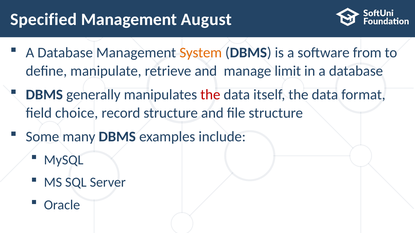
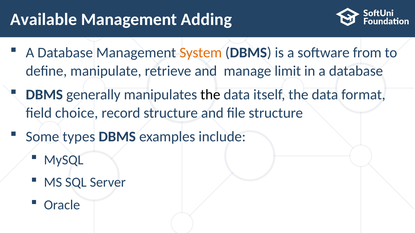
Specified: Specified -> Available (44, 20)
August: August -> Adding (206, 20)
the colour: red -> black (210, 95)
many: many -> types (79, 137)
